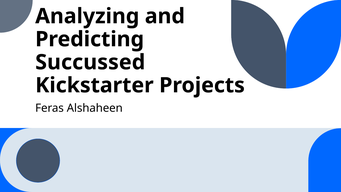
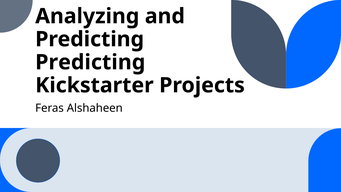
Succussed: Succussed -> Predicting (90, 62)
